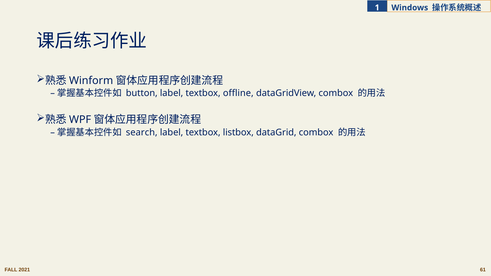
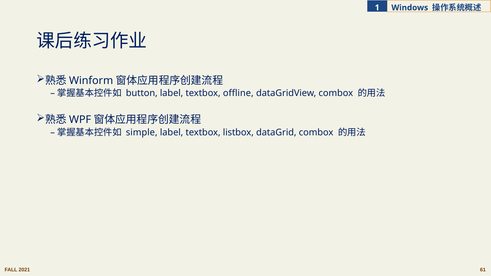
search: search -> simple (142, 132)
